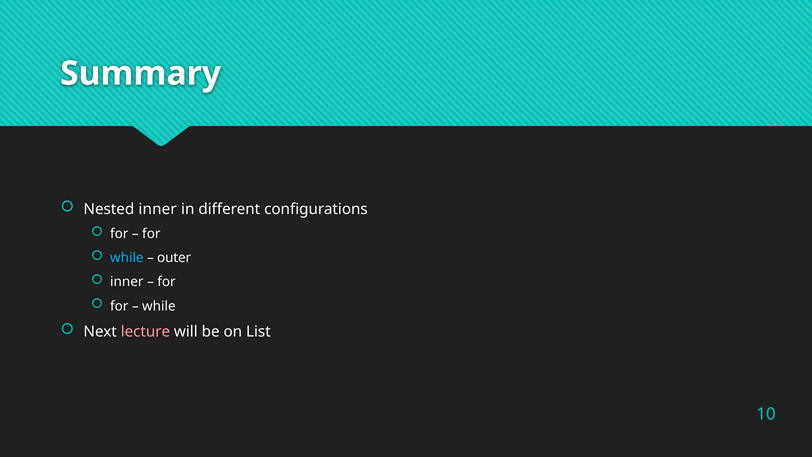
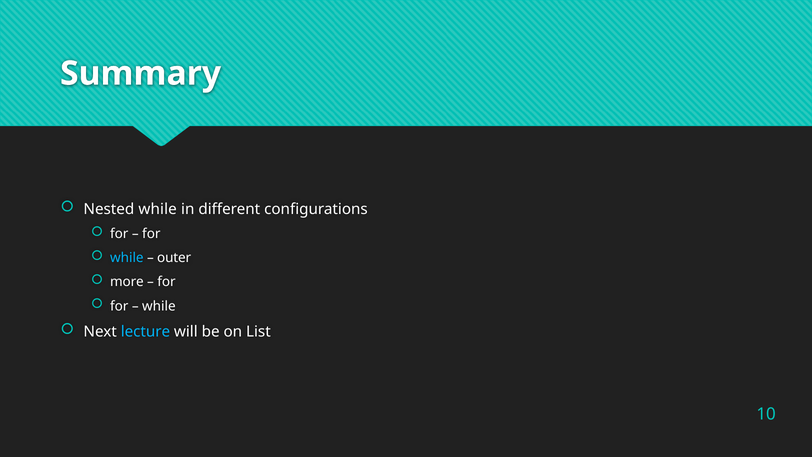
Nested inner: inner -> while (158, 209)
inner: inner -> more (127, 282)
lecture colour: pink -> light blue (145, 331)
